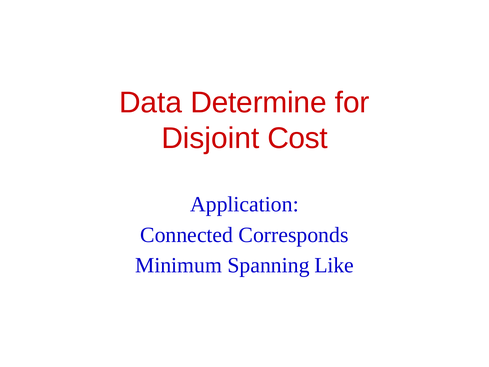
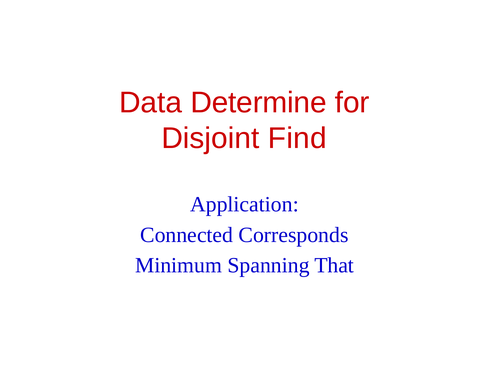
Cost: Cost -> Find (297, 138)
Like: Like -> That (334, 265)
